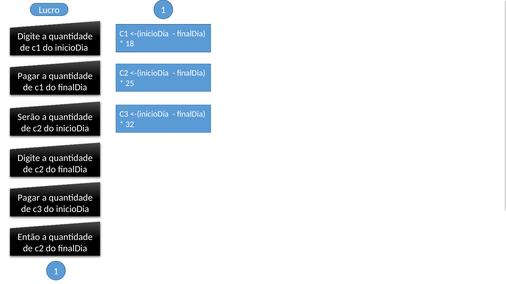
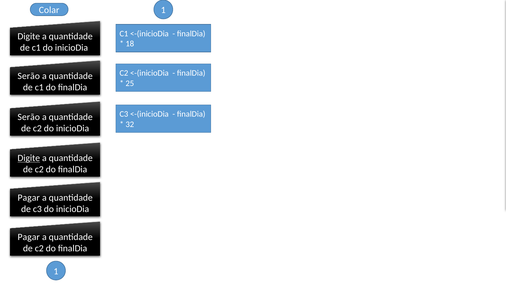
Lucro: Lucro -> Colar (49, 10)
Pagar: Pagar -> Serão (29, 76)
Digite underline: none -> present (29, 158)
Então: Então -> Pagar (29, 238)
